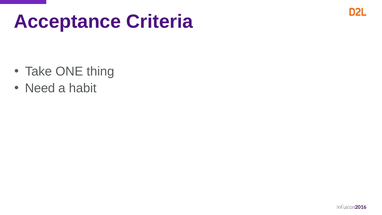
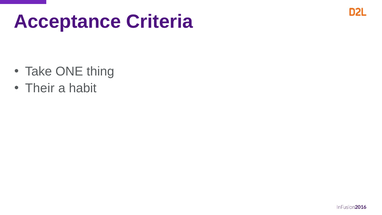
Need: Need -> Their (40, 88)
